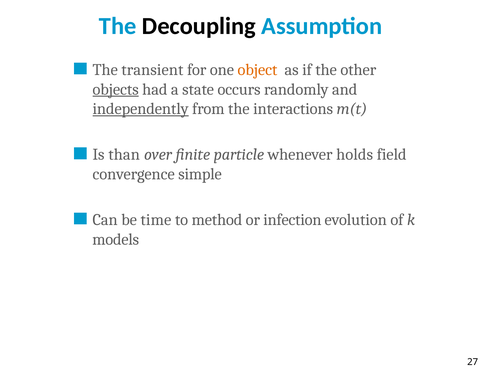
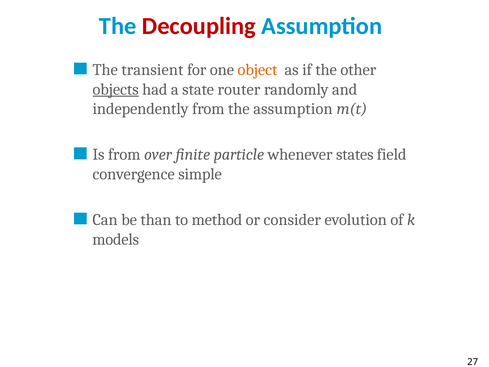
Decoupling colour: black -> red (199, 26)
occurs: occurs -> router (239, 89)
independently underline: present -> none (141, 109)
the interactions: interactions -> assumption (293, 109)
Is than: than -> from (124, 154)
holds: holds -> states (355, 154)
time: time -> than (156, 220)
infection: infection -> consider (292, 220)
